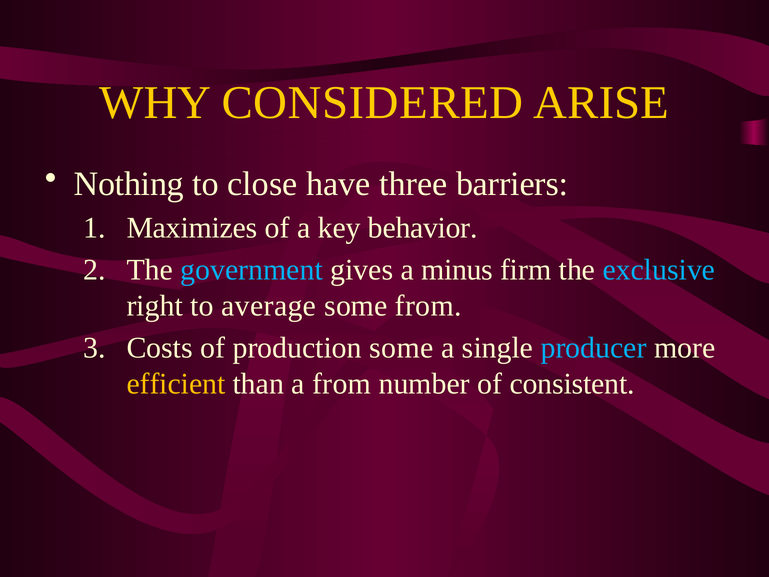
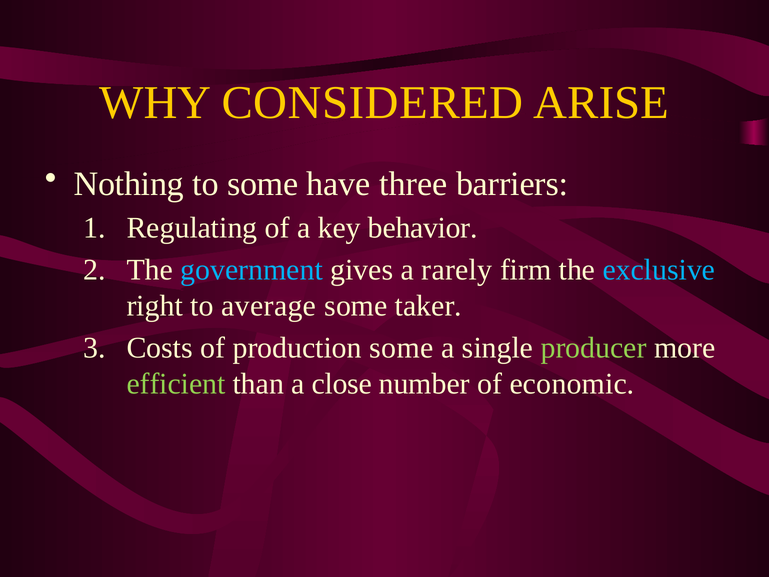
to close: close -> some (263, 184)
Maximizes: Maximizes -> Regulating (192, 228)
minus: minus -> rarely (457, 270)
some from: from -> taker (428, 306)
producer colour: light blue -> light green (594, 348)
efficient colour: yellow -> light green (176, 384)
a from: from -> close (342, 384)
consistent: consistent -> economic (572, 384)
